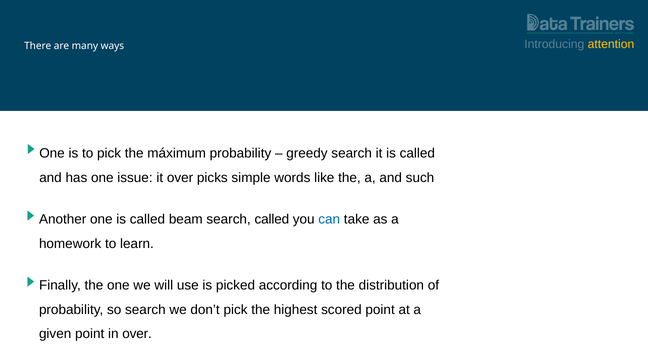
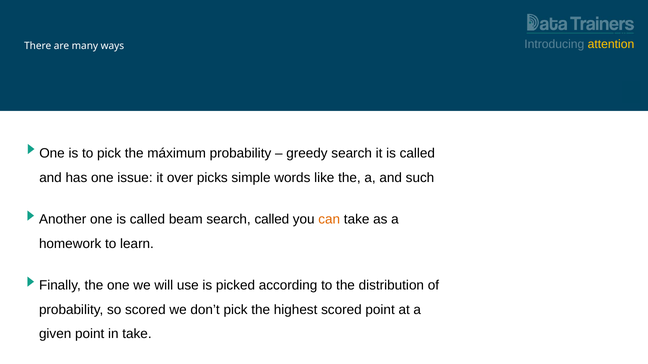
can colour: blue -> orange (329, 220)
so search: search -> scored (145, 310)
in over: over -> take (137, 334)
